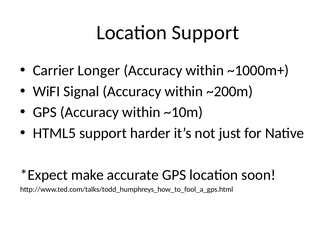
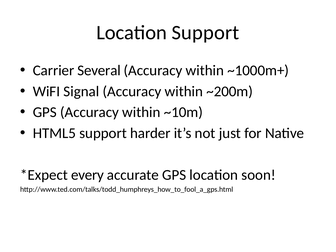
Longer: Longer -> Several (99, 70)
make: make -> every (87, 175)
